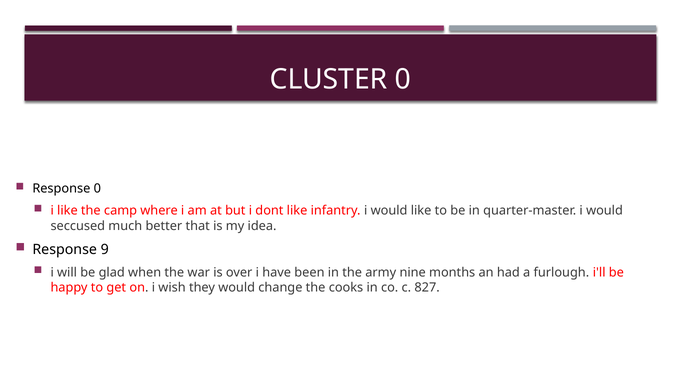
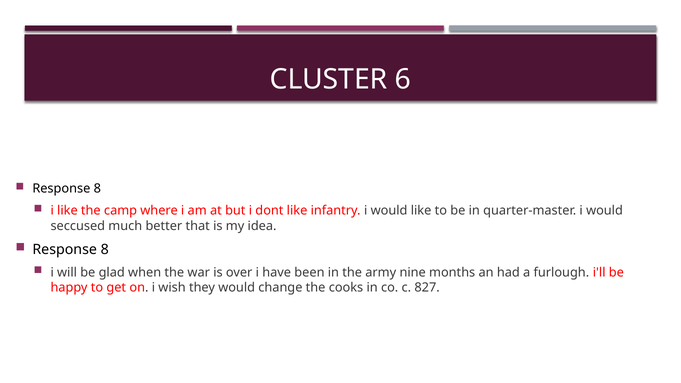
CLUSTER 0: 0 -> 6 (403, 79)
0: 0 -> 8 (97, 189)
9: 9 -> 8 (105, 249)
